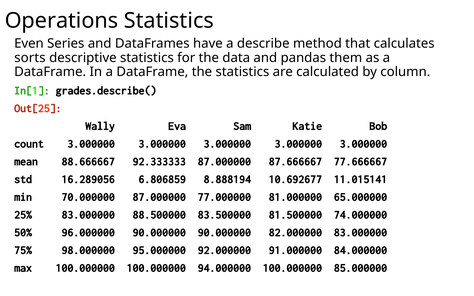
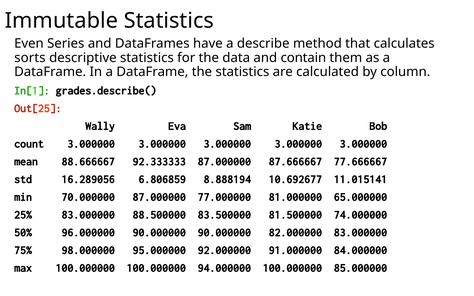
Operations: Operations -> Immutable (61, 21)
pandas: pandas -> contain (303, 58)
